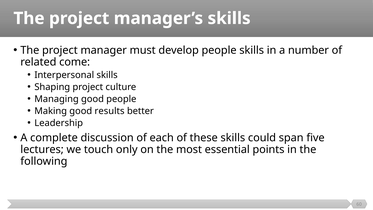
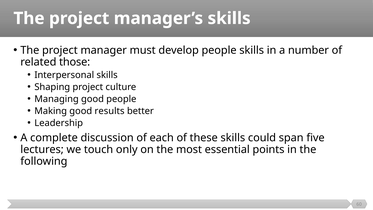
come: come -> those (75, 62)
